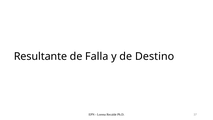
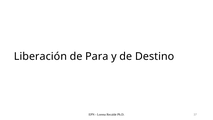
Resultante: Resultante -> Liberación (40, 56)
Falla: Falla -> Para (97, 56)
